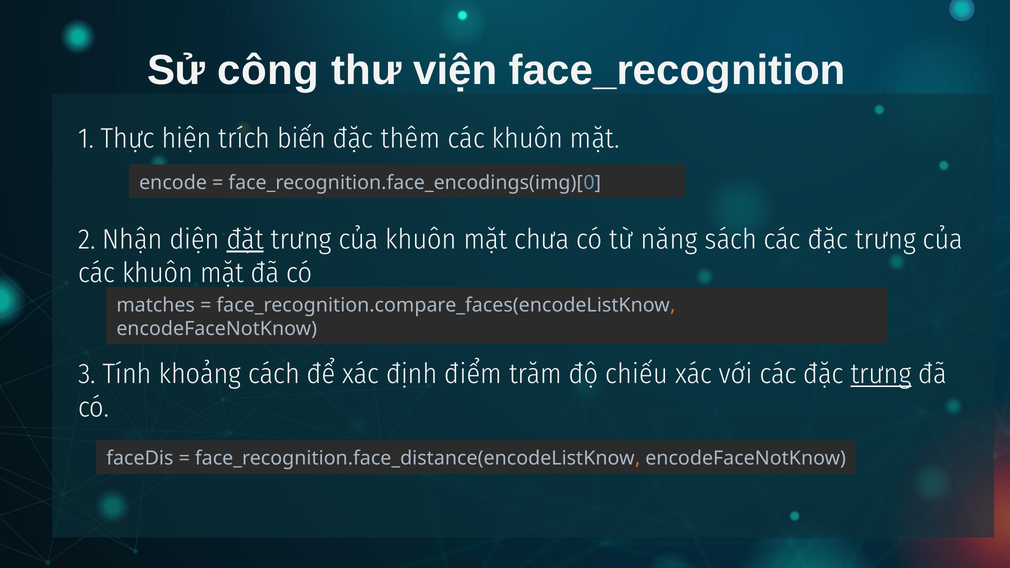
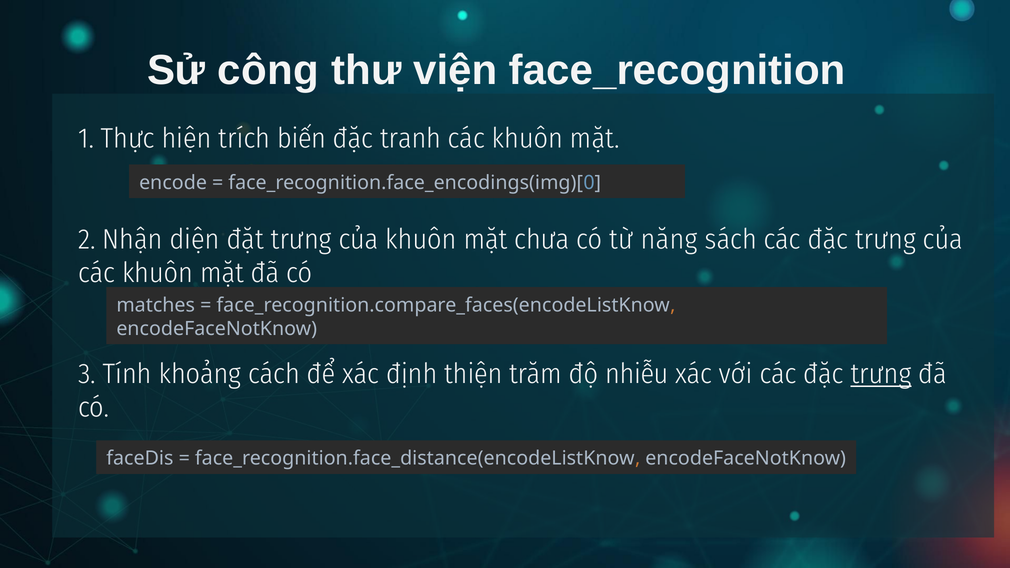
thêm: thêm -> tranh (411, 138)
đặt underline: present -> none (245, 239)
điểm: điểm -> thiện (473, 374)
chiếu: chiếu -> nhiễu (637, 374)
